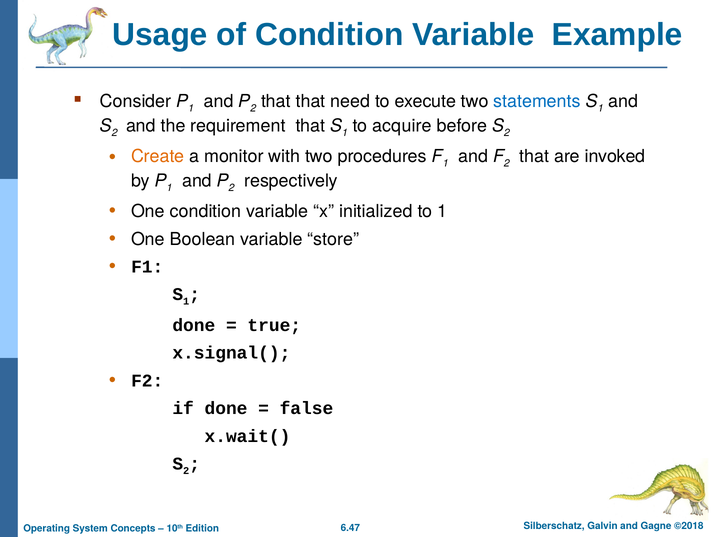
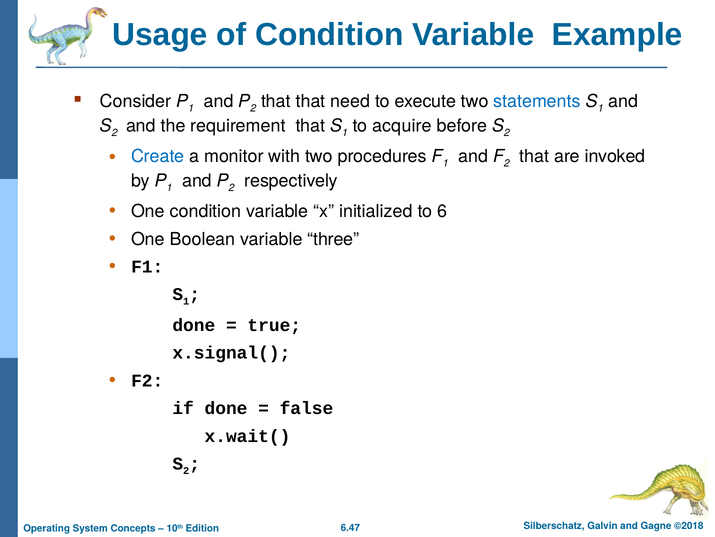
Create colour: orange -> blue (158, 156)
to 1: 1 -> 6 (442, 211)
store: store -> three (333, 239)
